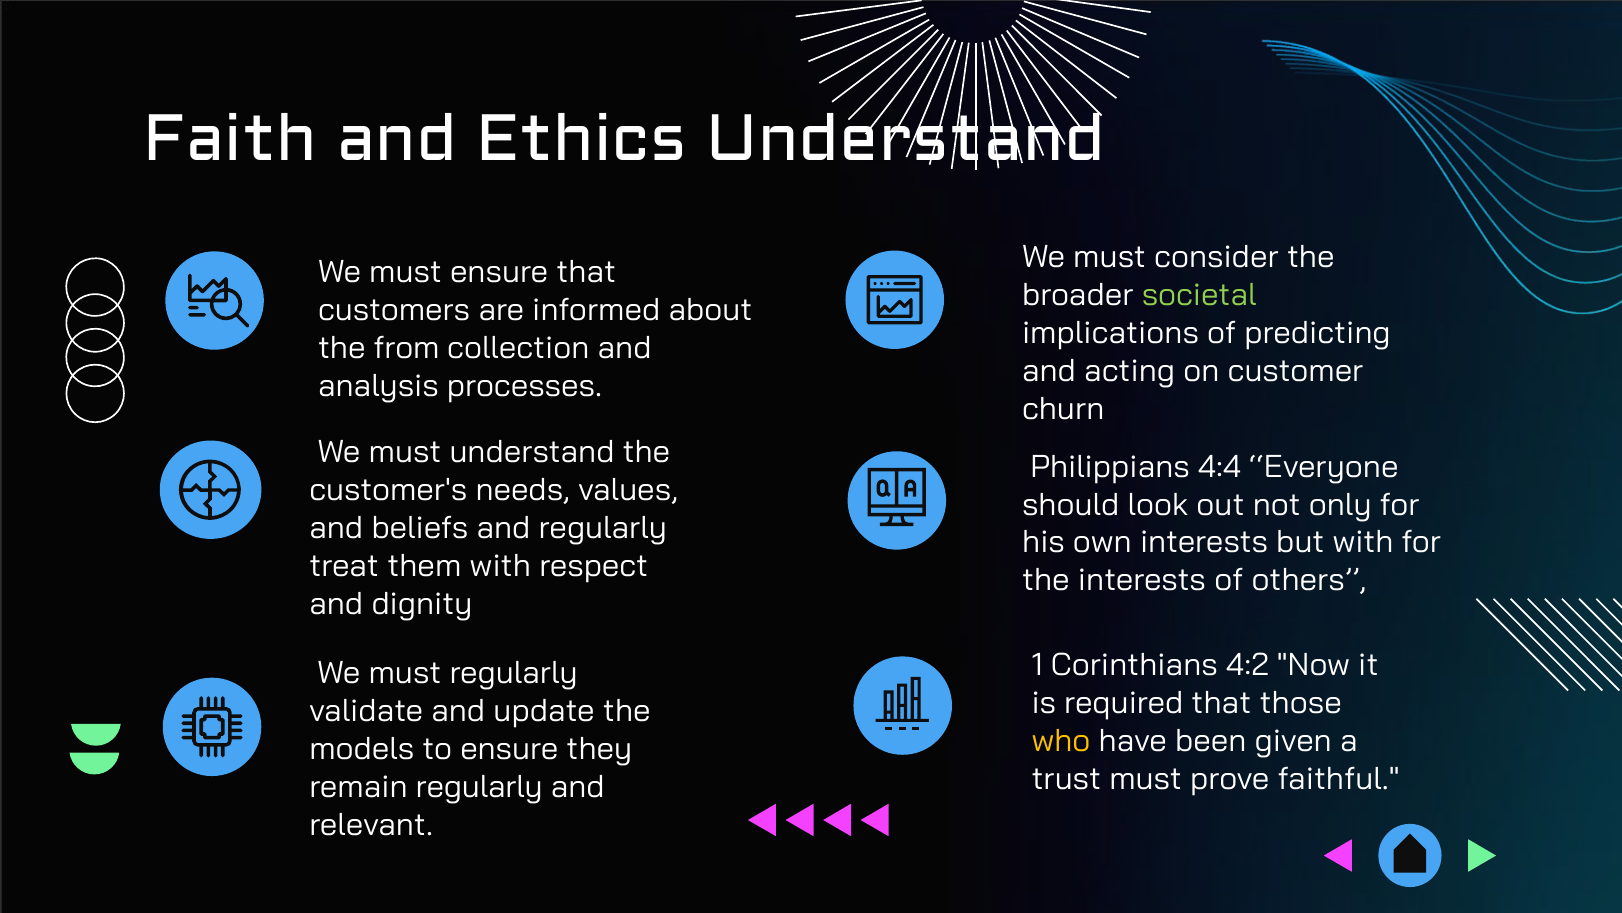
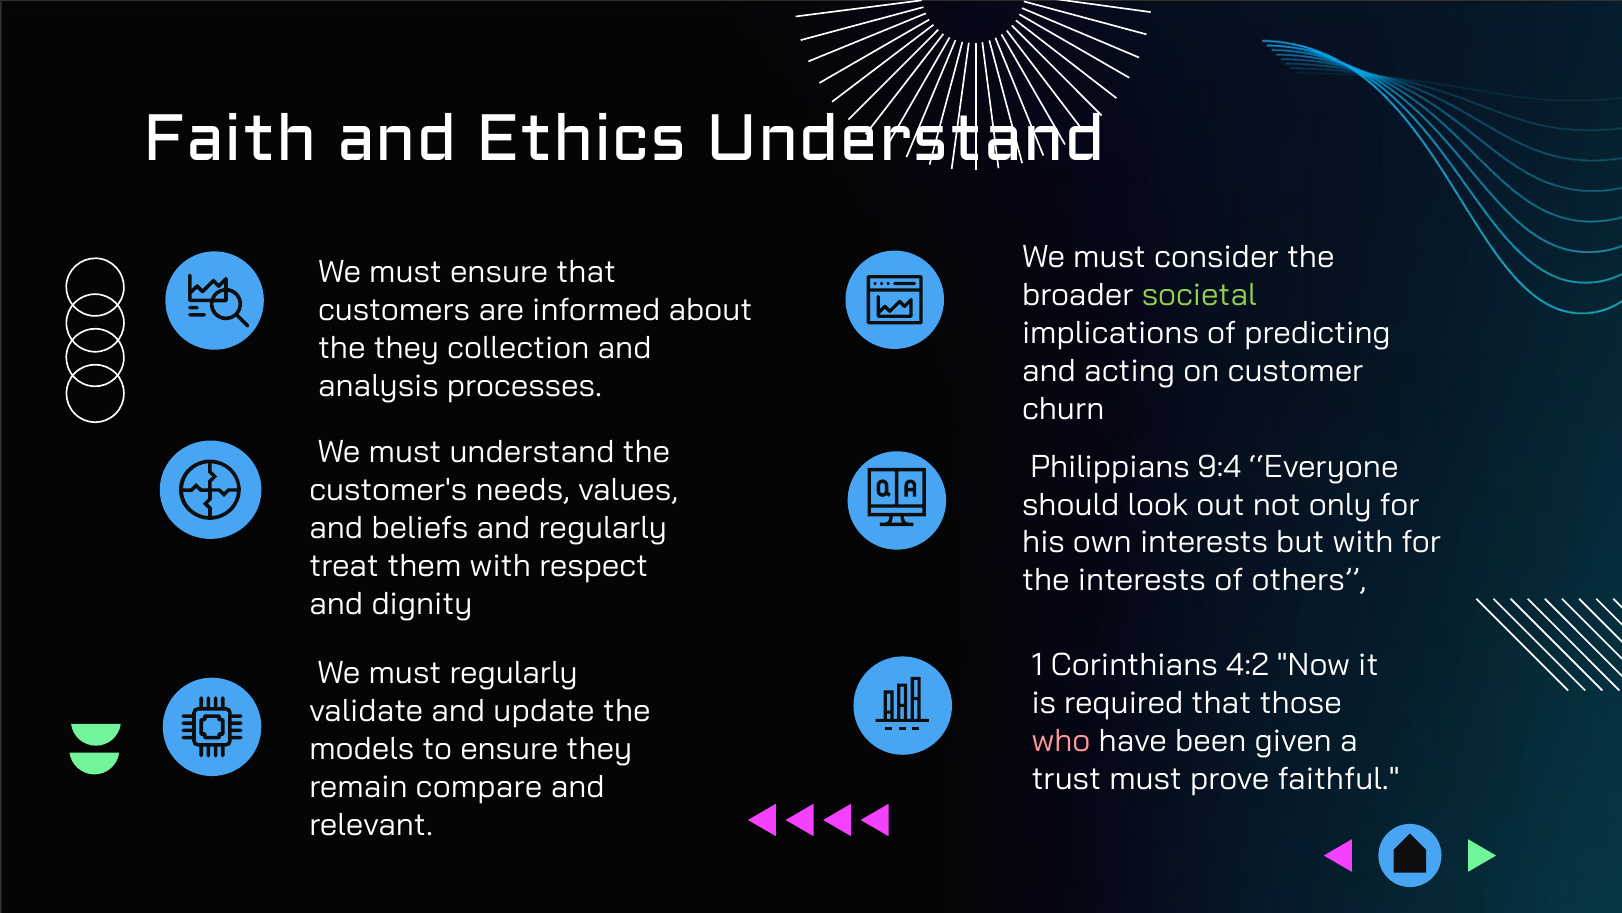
the from: from -> they (406, 348)
4:4: 4:4 -> 9:4 (1220, 466)
who colour: yellow -> pink (1061, 741)
remain regularly: regularly -> compare (479, 787)
